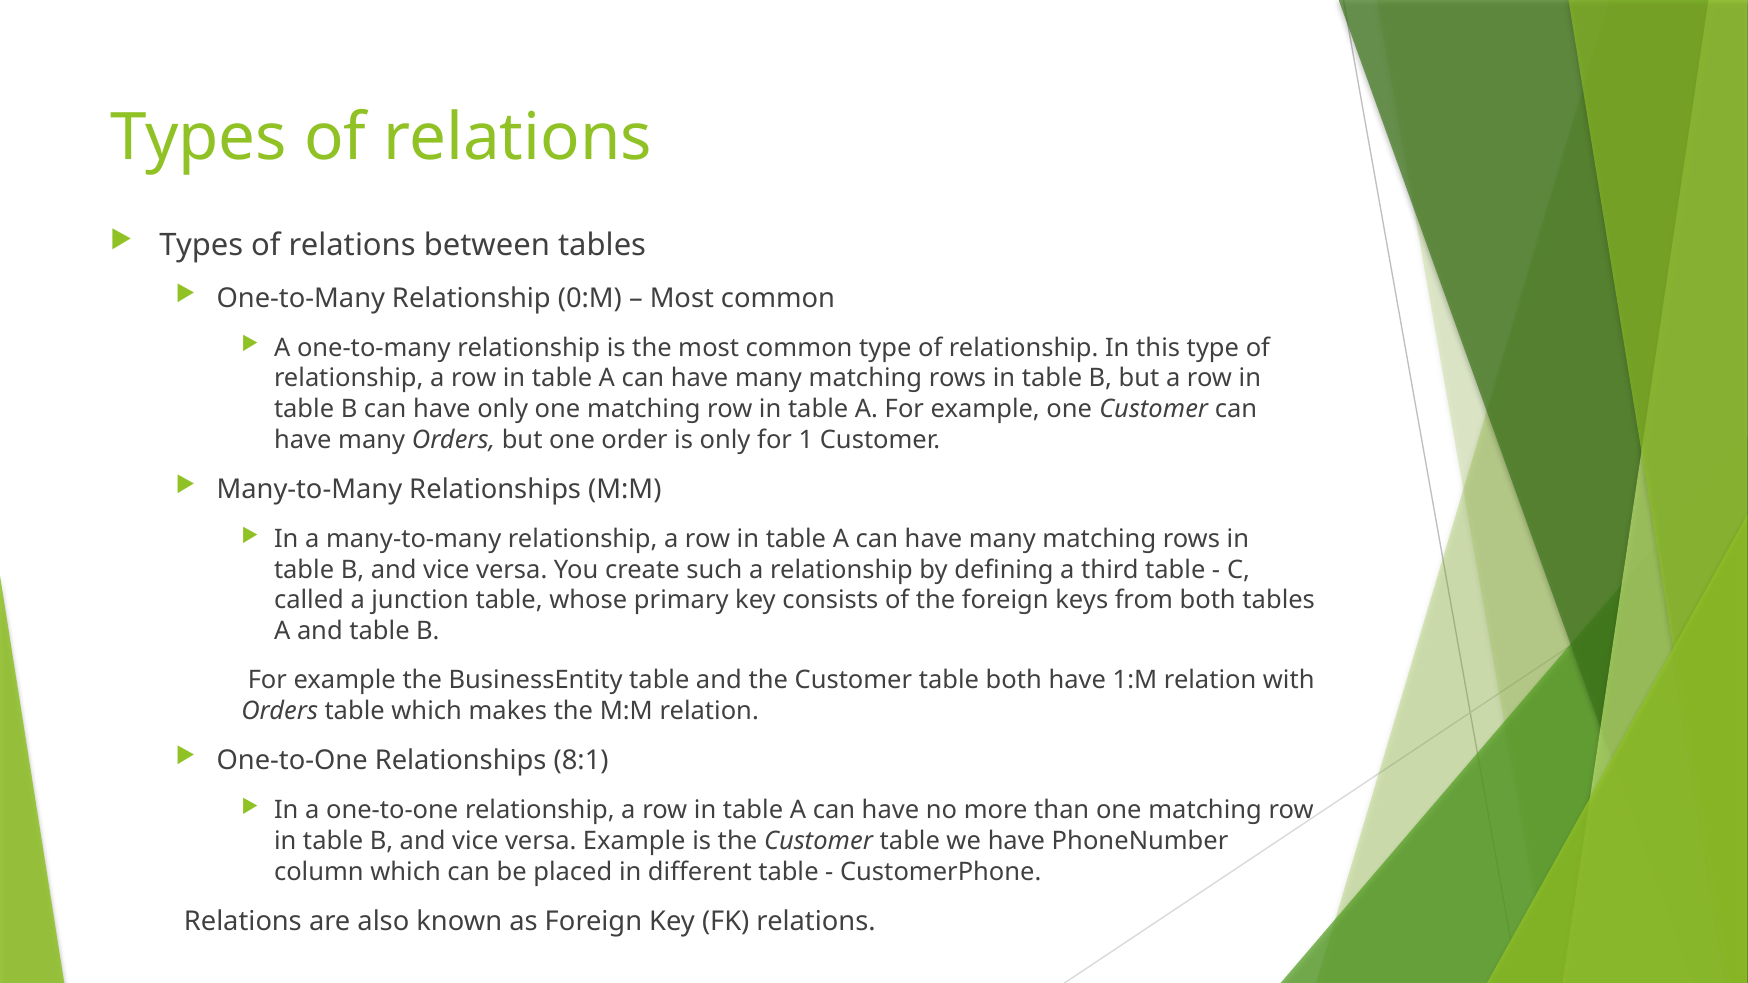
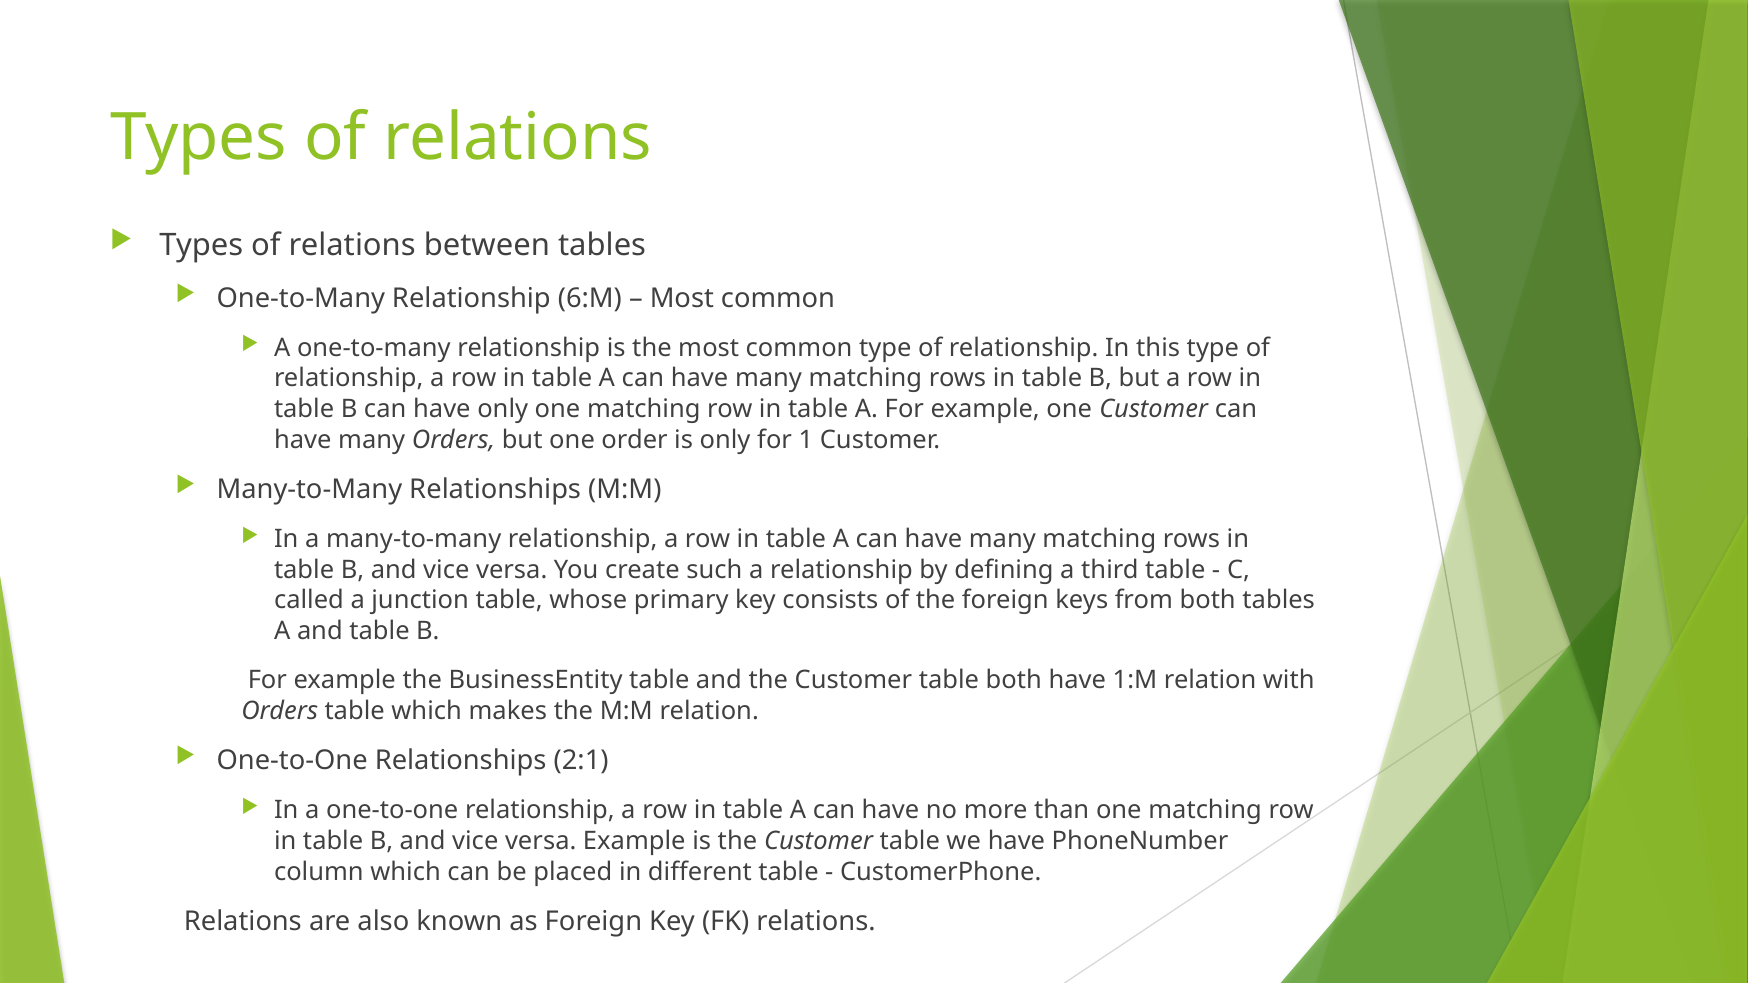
0:M: 0:M -> 6:M (590, 298)
8:1: 8:1 -> 2:1 (581, 761)
